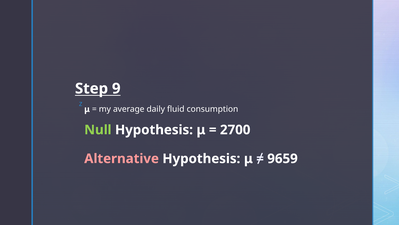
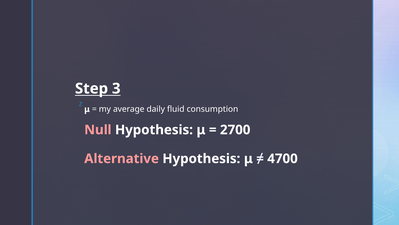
9: 9 -> 3 (116, 88)
Null colour: light green -> pink (98, 130)
9659: 9659 -> 4700 (283, 158)
